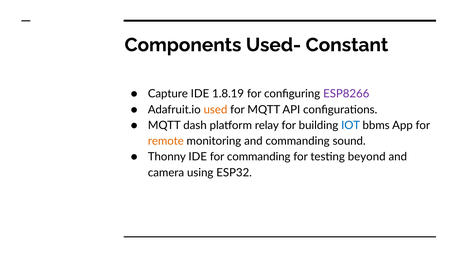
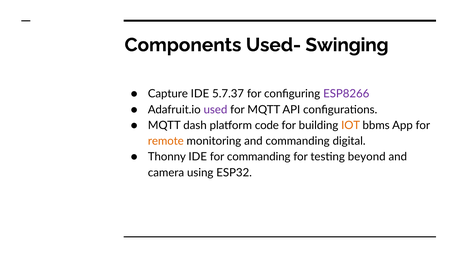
Constant: Constant -> Swinging (347, 45)
1.8.19: 1.8.19 -> 5.7.37 (228, 94)
used colour: orange -> purple (215, 110)
relay: relay -> code (267, 125)
IOT colour: blue -> orange (351, 125)
sound: sound -> digital (349, 141)
